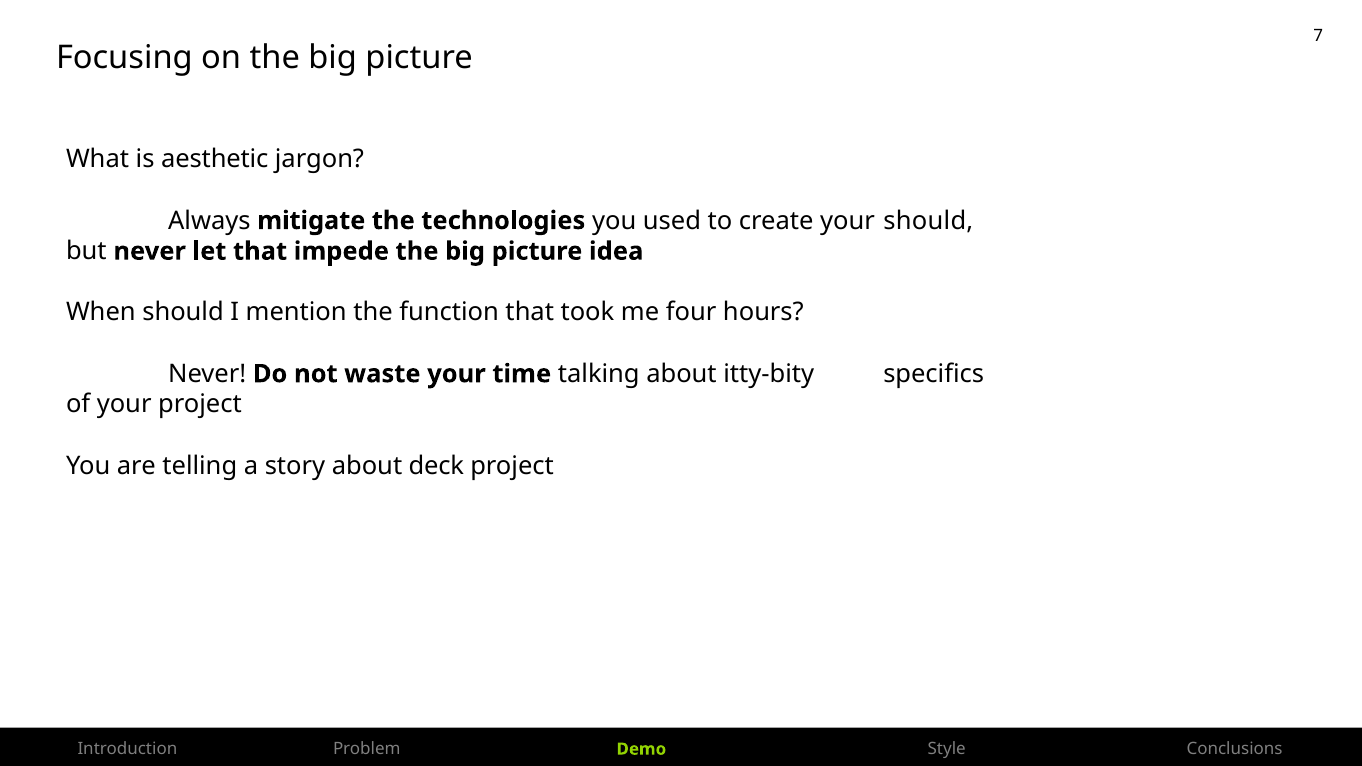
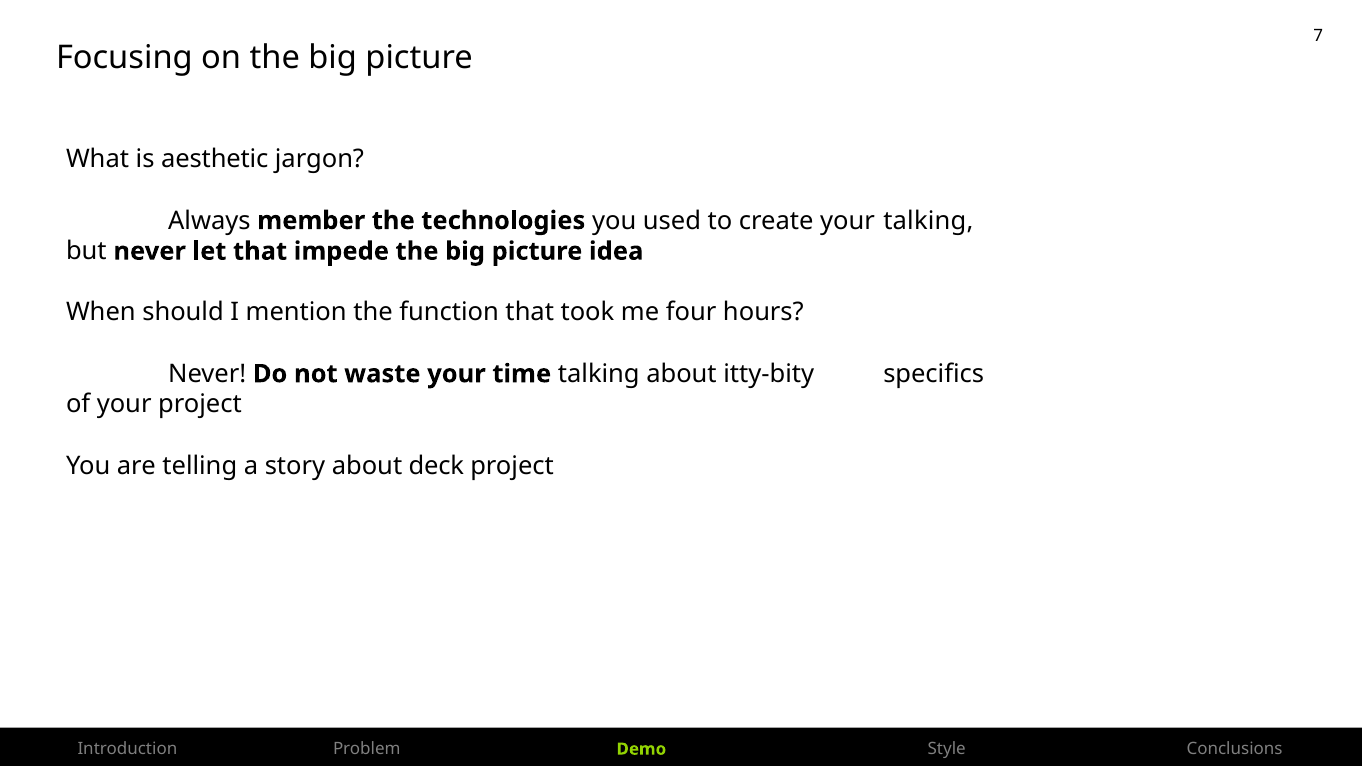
mitigate: mitigate -> member (311, 221)
your should: should -> talking (928, 221)
